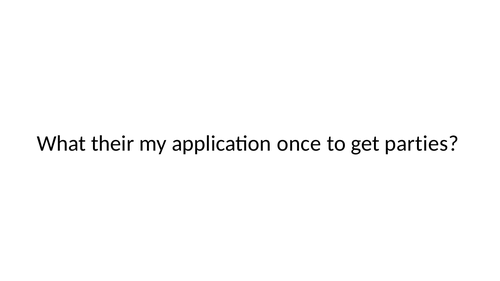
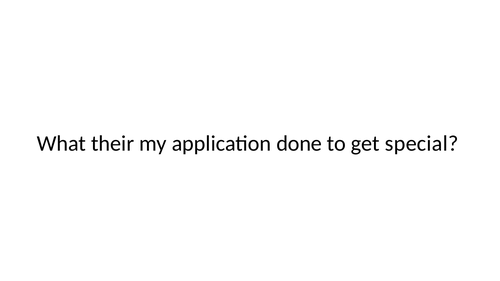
once: once -> done (299, 143)
parties: parties -> special (422, 143)
